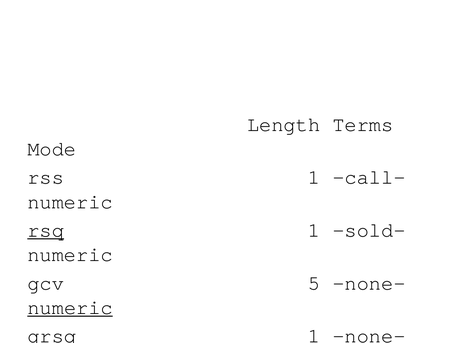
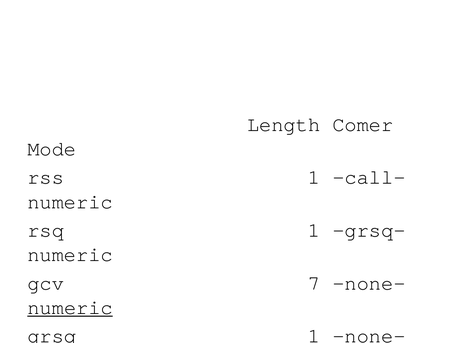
Length Terms: Terms -> Comer (363, 124)
rsq underline: present -> none (46, 230)
sold-: sold- -> grsq- (369, 230)
gcv 5: 5 -> 7 (314, 283)
